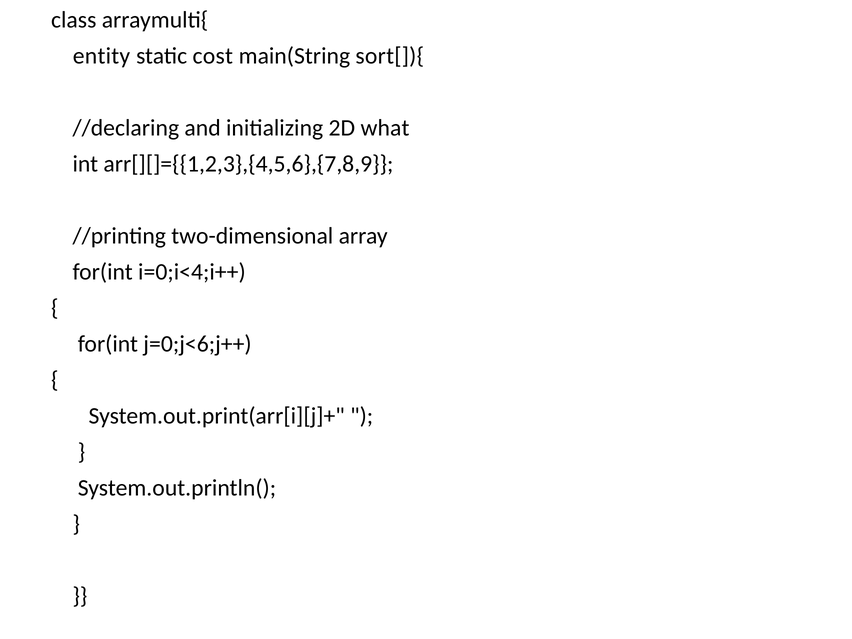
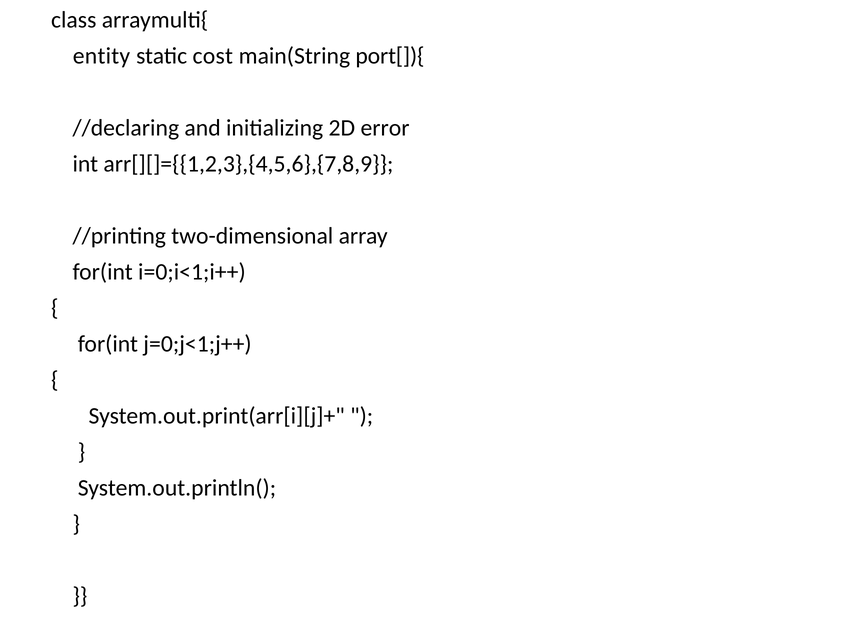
sort[]){: sort[]){ -> port[]){ (390, 56)
what: what -> error (385, 128)
i=0;i<4;i++: i=0;i<4;i++ -> i=0;i<1;i++ (192, 272)
j=0;j<6;j++: j=0;j<6;j++ -> j=0;j<1;j++ (198, 344)
